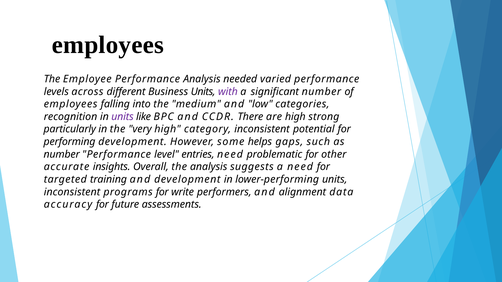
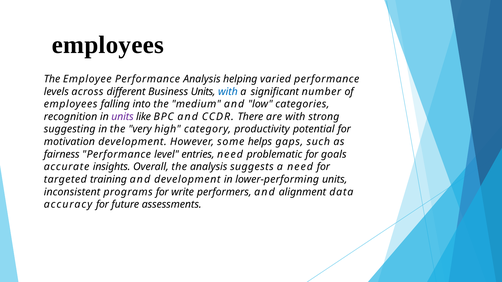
needed: needed -> helping (240, 79)
with colour: purple -> blue (228, 92)
are high: high -> with (295, 117)
particularly: particularly -> suggesting (70, 129)
category inconsistent: inconsistent -> productivity (262, 129)
performing: performing -> motivation (69, 142)
number: number -> fairness (62, 154)
other: other -> goals (334, 154)
